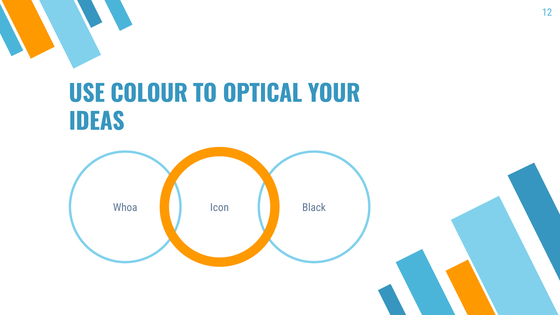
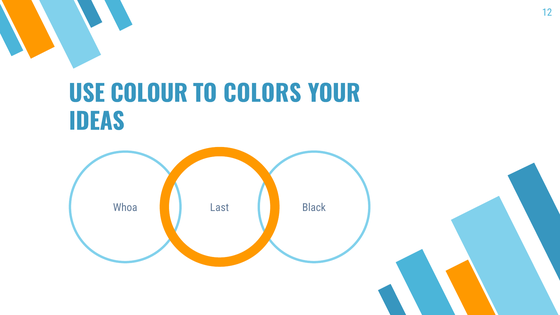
OPTICAL: OPTICAL -> COLORS (262, 94)
Icon: Icon -> Last (220, 208)
